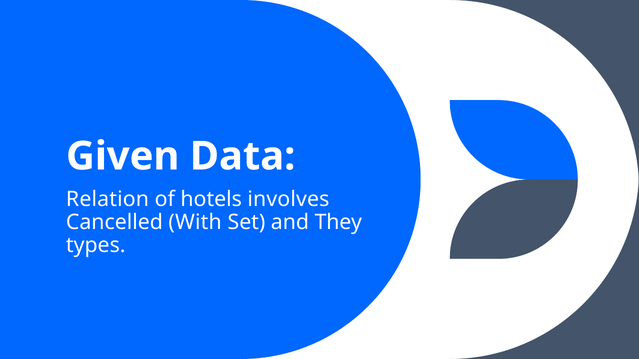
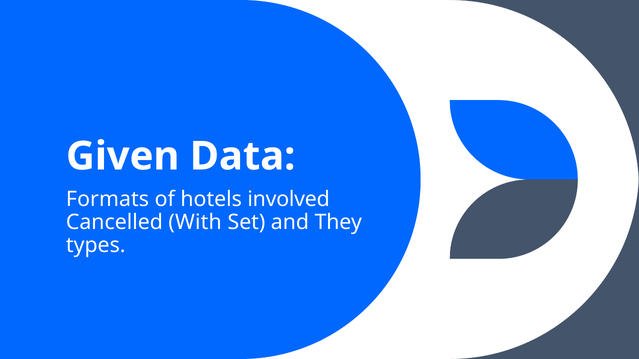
Relation: Relation -> Formats (108, 199)
involves: involves -> involved (289, 199)
